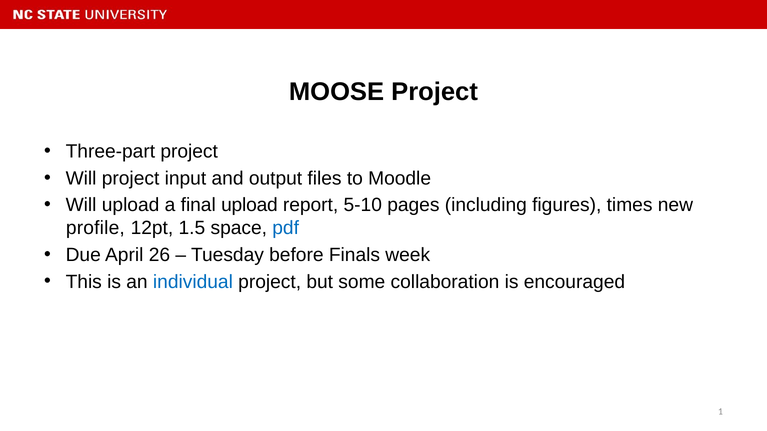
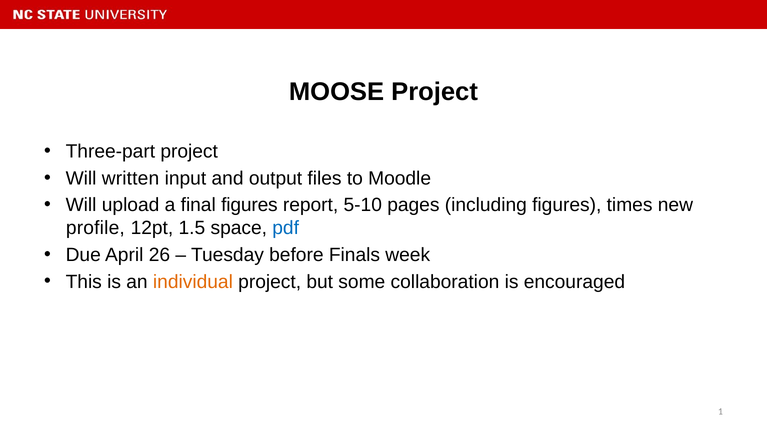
Will project: project -> written (130, 178)
final upload: upload -> figures (249, 205)
individual colour: blue -> orange (193, 282)
